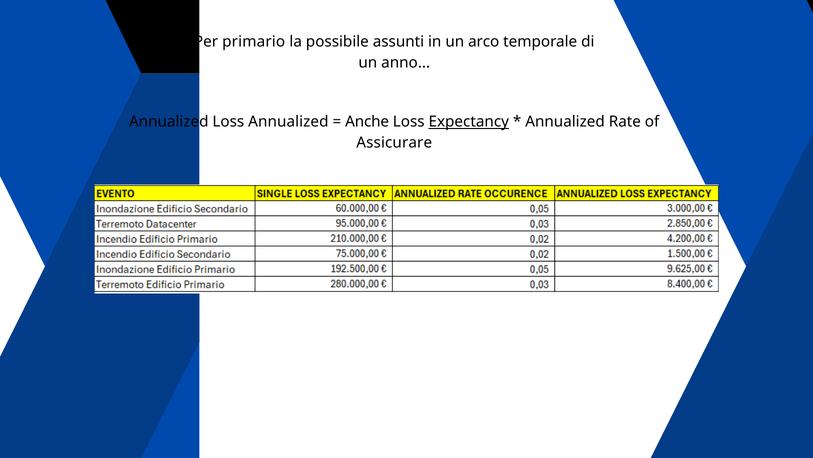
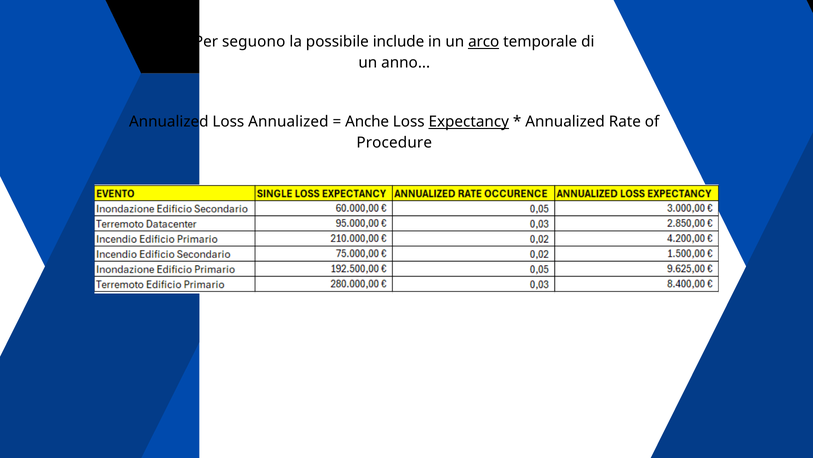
primario: primario -> seguono (254, 42)
assunti: assunti -> include (399, 42)
arco underline: none -> present (484, 42)
Assicurare: Assicurare -> Procedure (394, 143)
